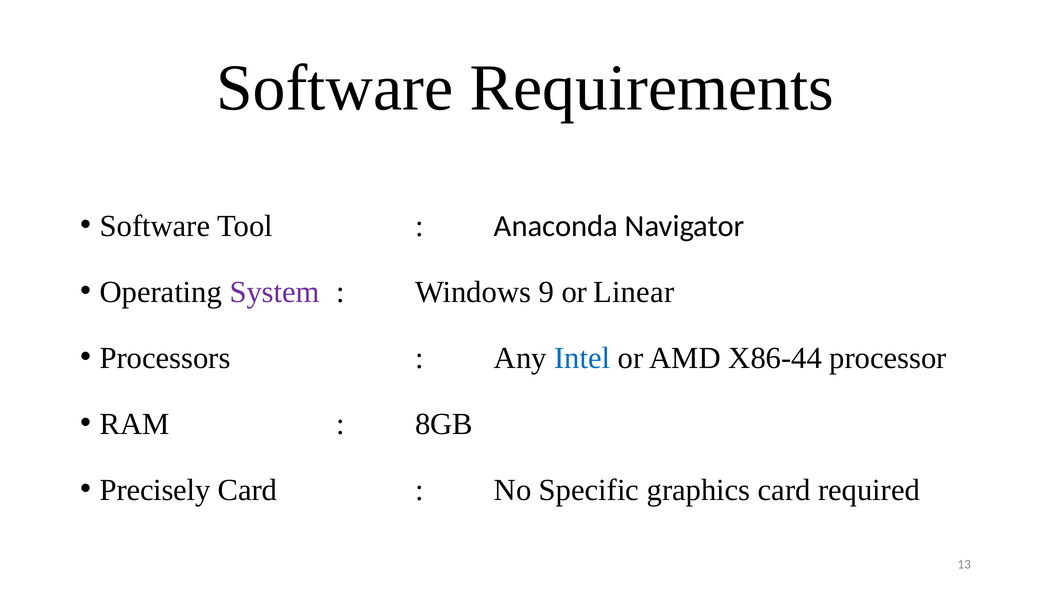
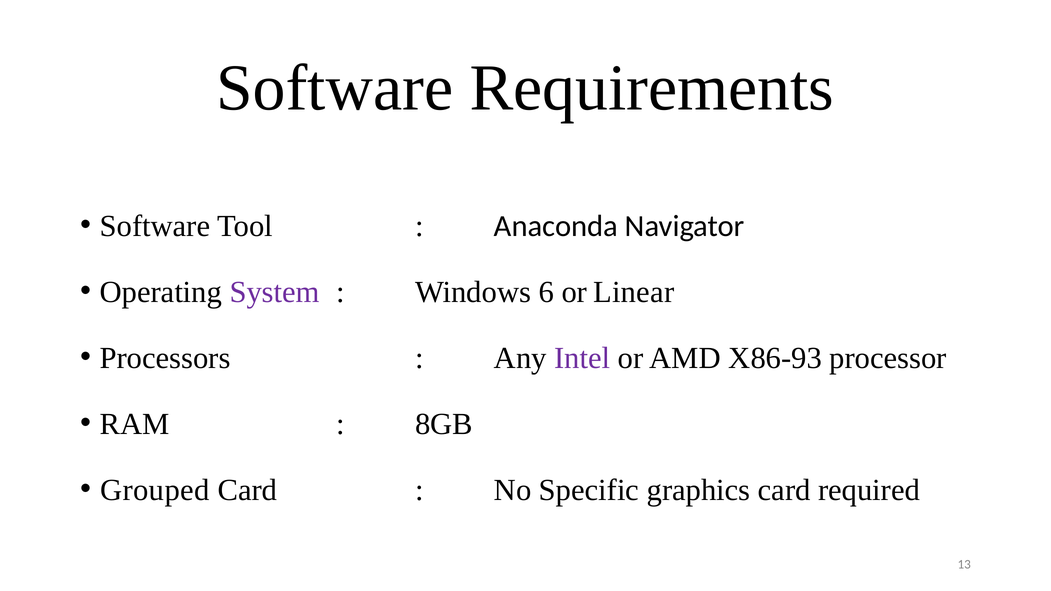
9: 9 -> 6 (546, 292)
Intel colour: blue -> purple (582, 358)
X86-44: X86-44 -> X86-93 (775, 358)
Precisely: Precisely -> Grouped (155, 490)
